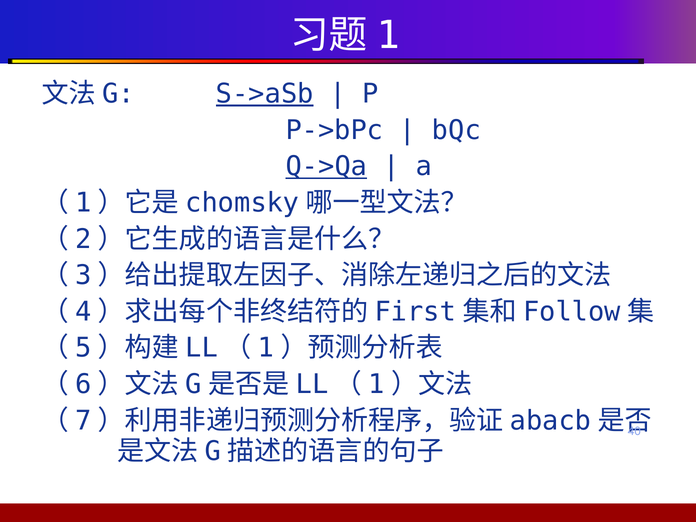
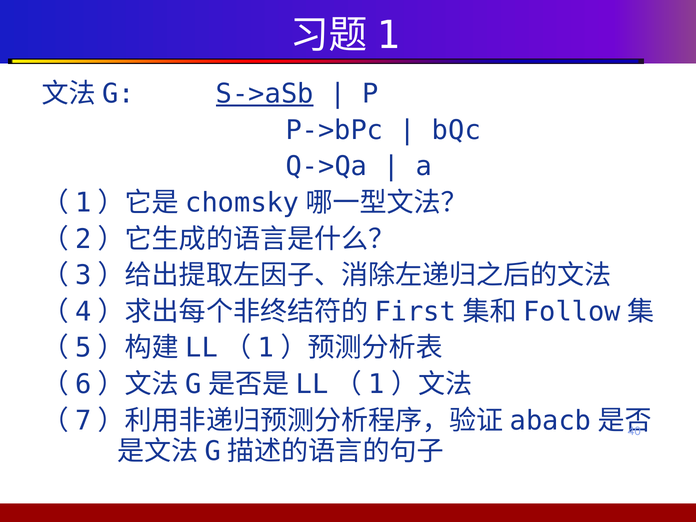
Q->Qa underline: present -> none (326, 166)
